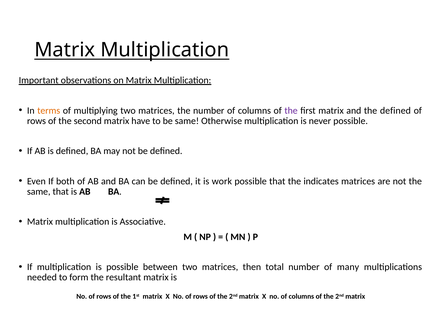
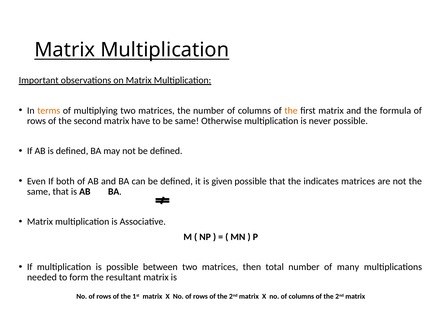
the colour: purple -> orange (291, 111)
the defined: defined -> formula (395, 111)
work: work -> given (222, 181)
